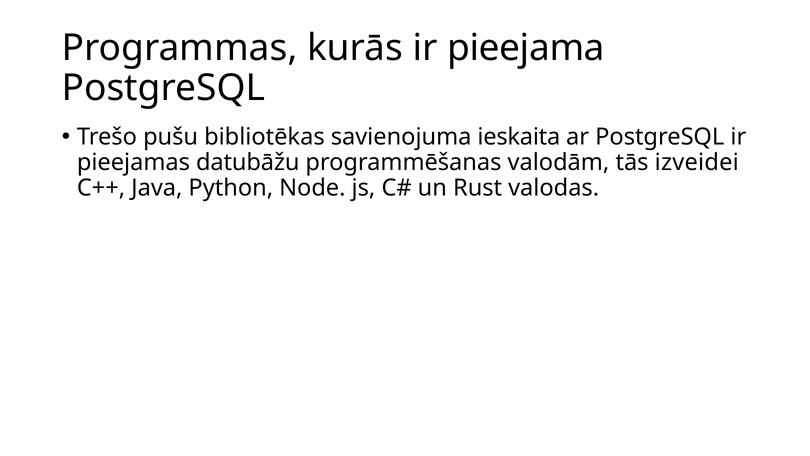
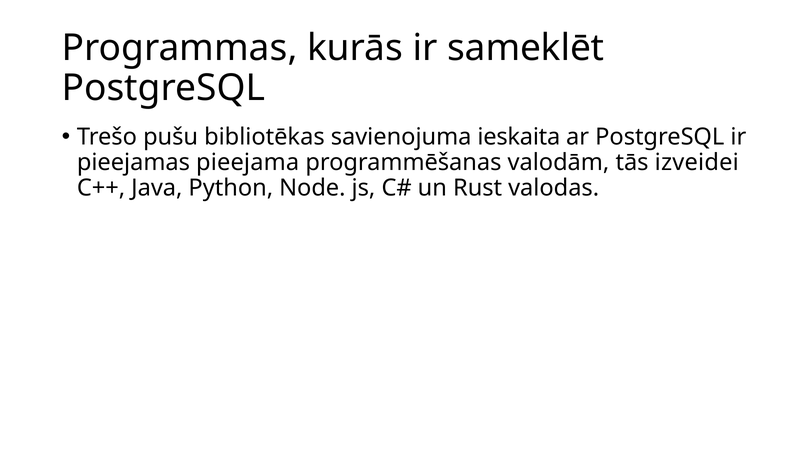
pieejama: pieejama -> sameklēt (526, 48)
datubāžu: datubāžu -> pieejama (248, 162)
